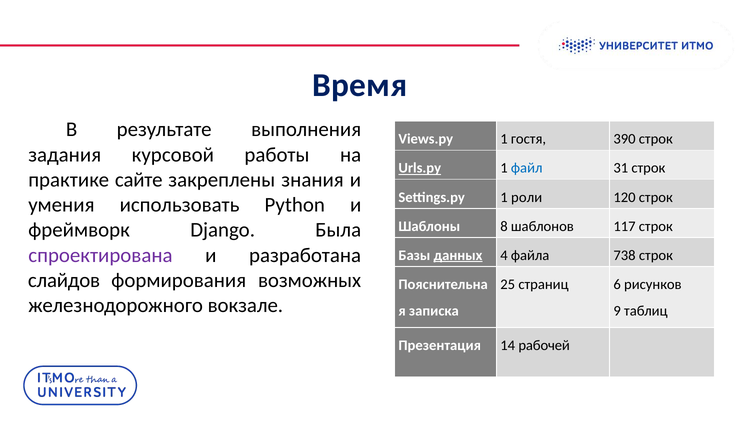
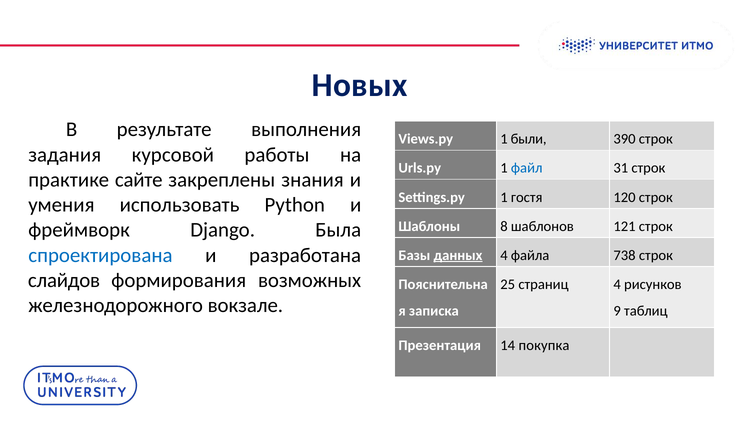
Время: Время -> Новых (360, 85)
гостя: гостя -> были (529, 139)
Urls.py underline: present -> none (420, 168)
роли: роли -> гостя (527, 197)
117: 117 -> 121 (625, 227)
спроектирована colour: purple -> blue (100, 255)
страниц 6: 6 -> 4 (617, 285)
рабочей: рабочей -> покупка (544, 346)
